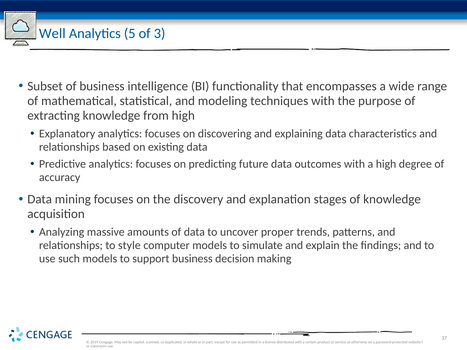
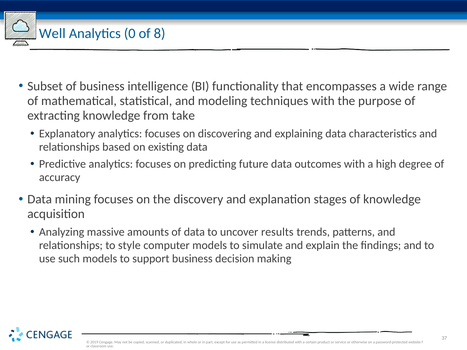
5: 5 -> 0 (130, 33)
3: 3 -> 8 (160, 33)
from high: high -> take (183, 116)
proper: proper -> results (277, 232)
